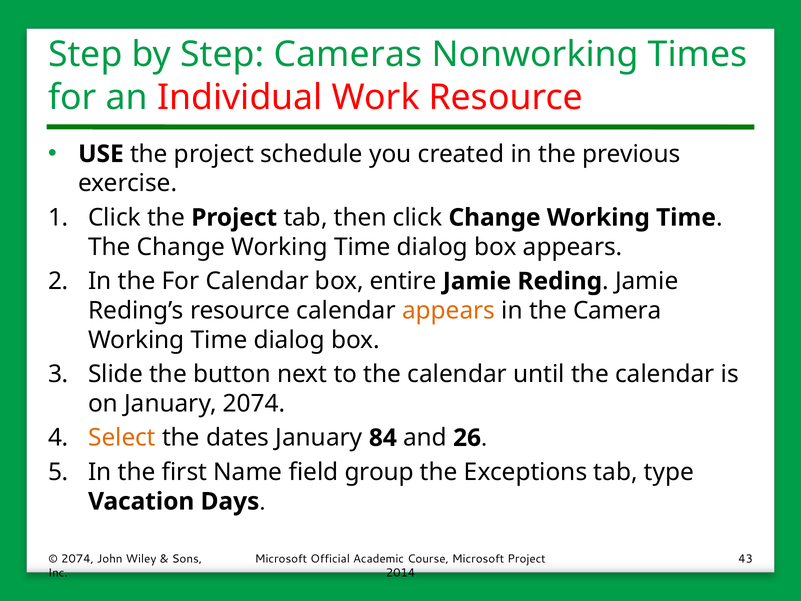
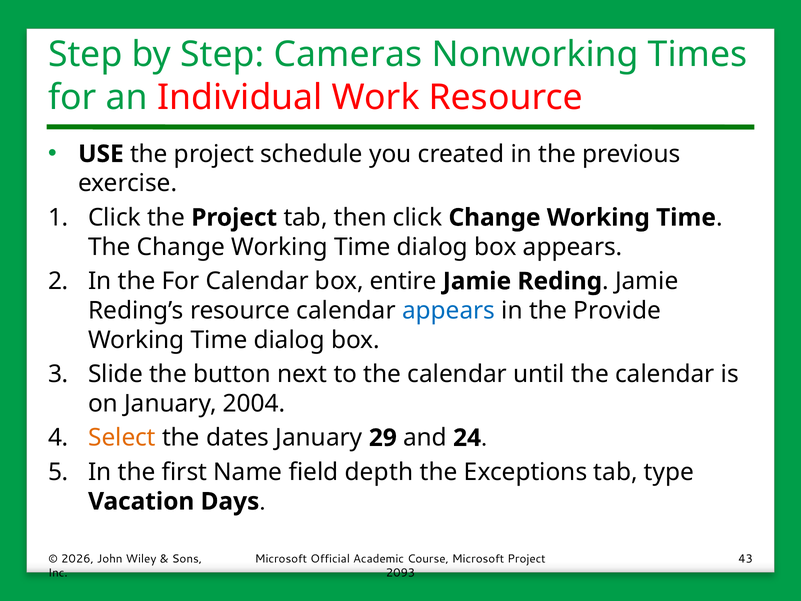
appears colour: orange -> blue (449, 310)
Camera: Camera -> Provide (617, 310)
January 2074: 2074 -> 2004 (254, 403)
84: 84 -> 29 (383, 438)
26: 26 -> 24 (467, 438)
group: group -> depth (379, 472)
2074: 2074 -> 2026 (77, 559)
2014: 2014 -> 2093 (401, 573)
